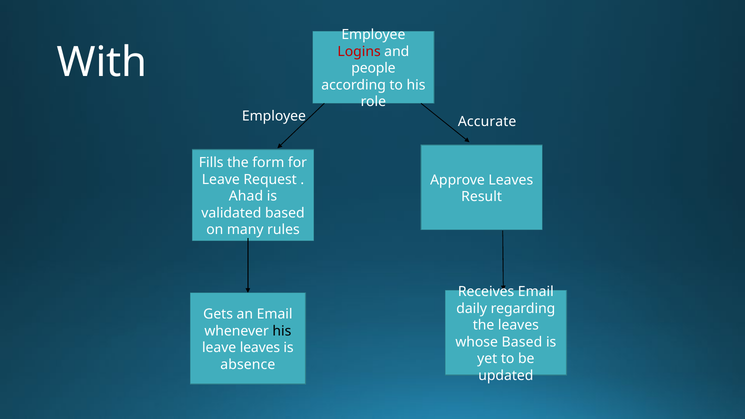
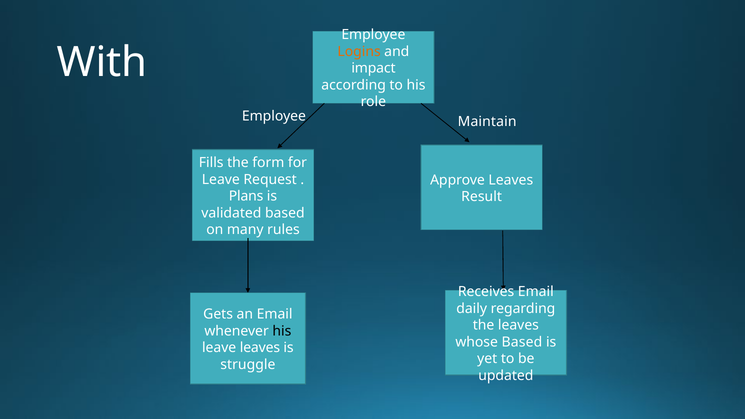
Logins colour: red -> orange (359, 52)
people: people -> impact (373, 68)
Accurate: Accurate -> Maintain (487, 122)
Ahad: Ahad -> Plans (246, 196)
absence: absence -> struggle (248, 365)
